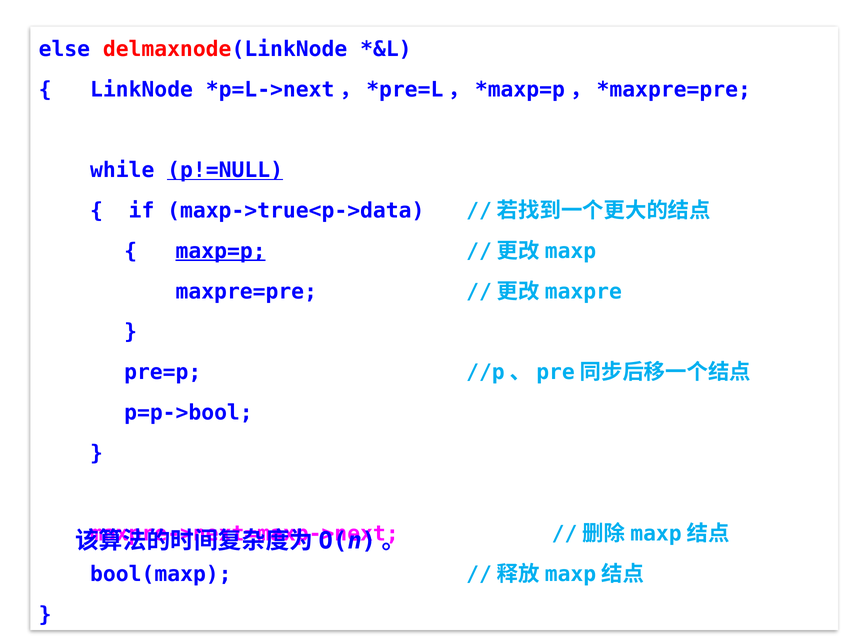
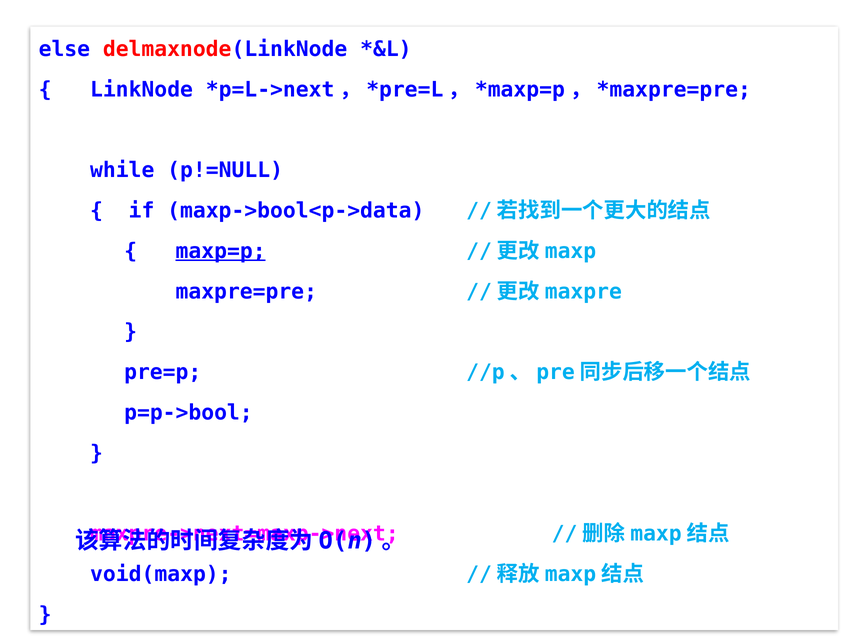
p!=NULL underline: present -> none (225, 170)
maxp->true<p->data: maxp->true<p->data -> maxp->bool<p->data (296, 211)
bool(maxp: bool(maxp -> void(maxp (161, 574)
